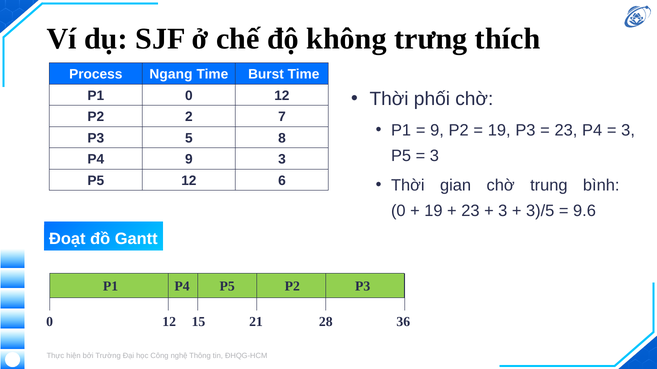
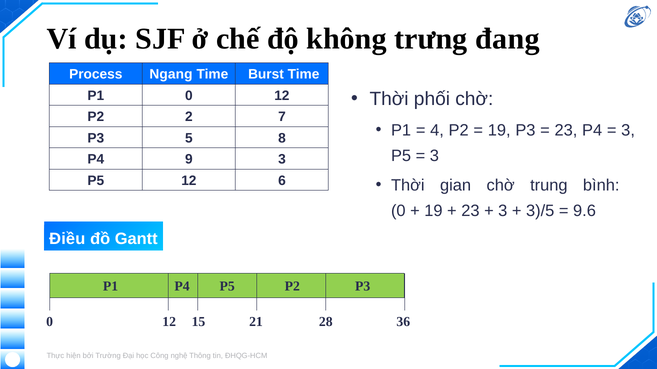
thích: thích -> đang (507, 39)
9: 9 -> 4 (437, 130)
Đoạt: Đoạt -> Điều (67, 239)
